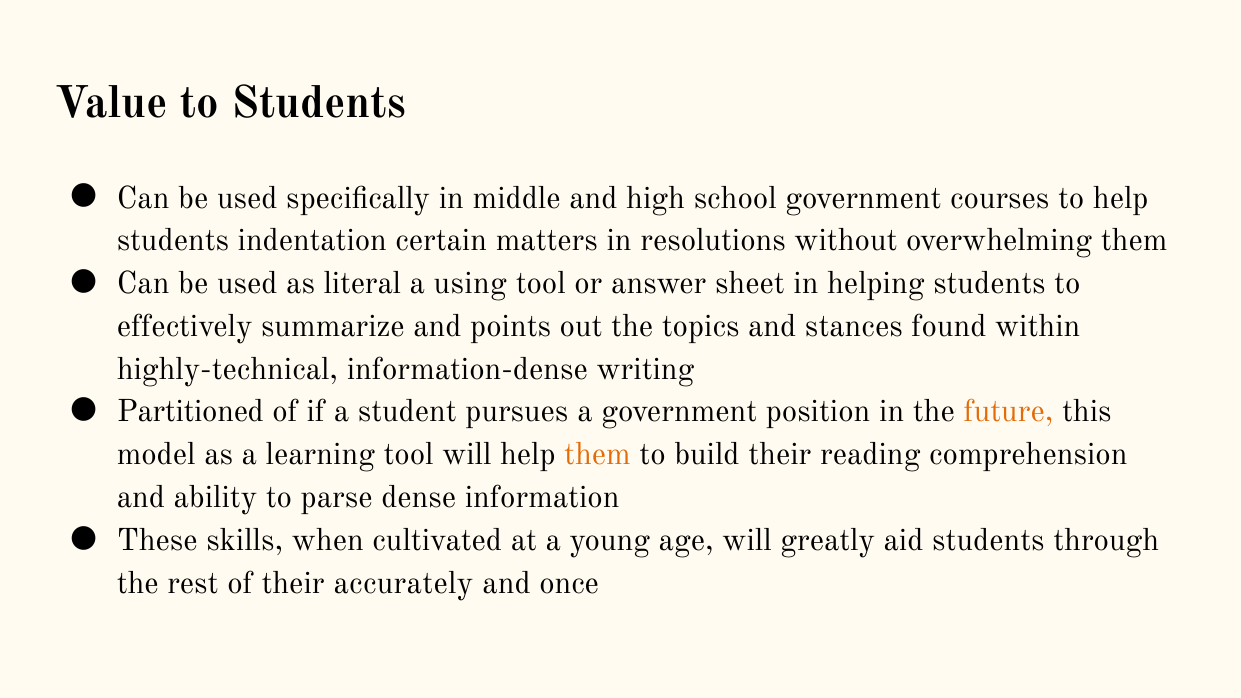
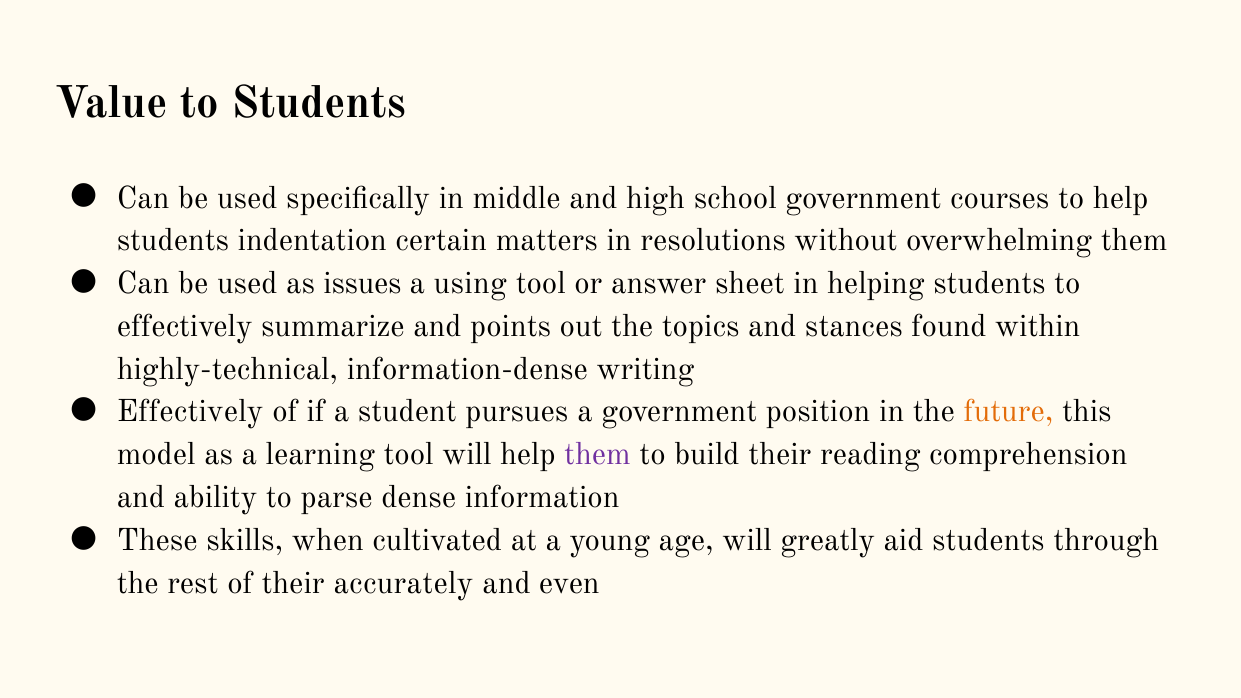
literal: literal -> issues (362, 283)
Partitioned: Partitioned -> Effectively (190, 412)
them colour: orange -> purple (598, 455)
once: once -> even (569, 583)
